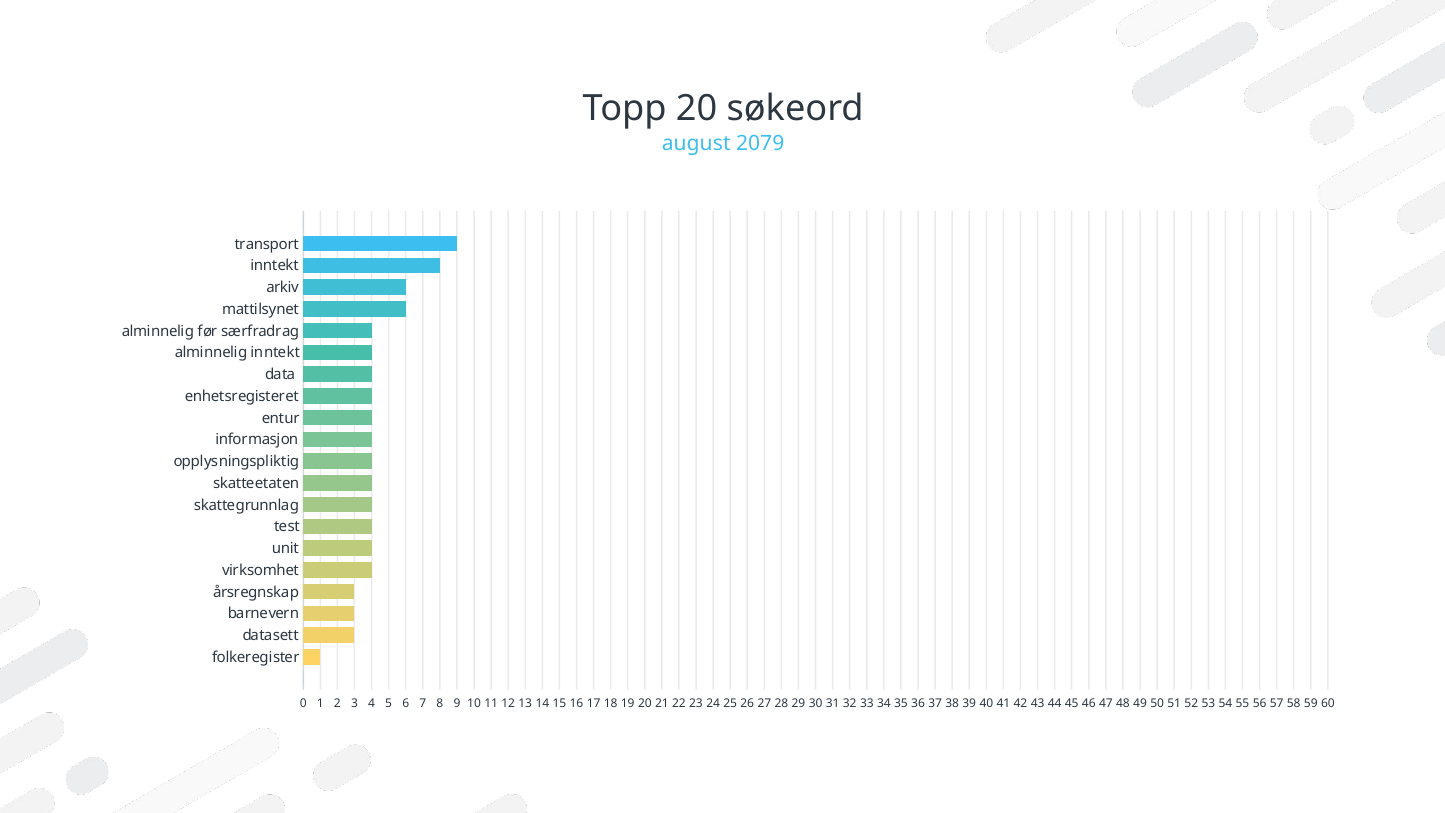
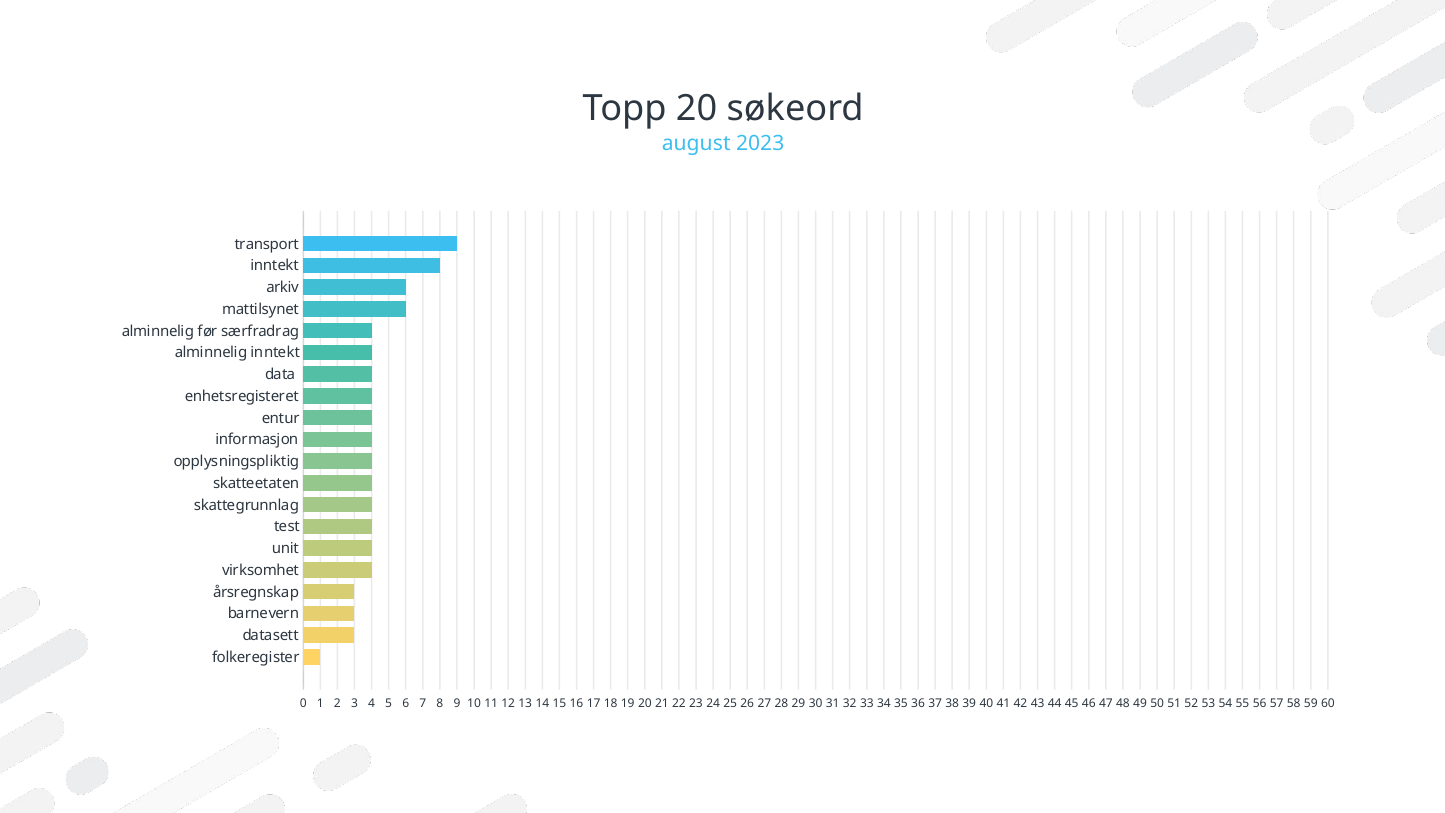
2079: 2079 -> 2023 (760, 144)
